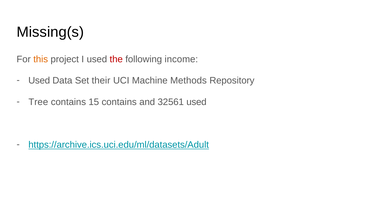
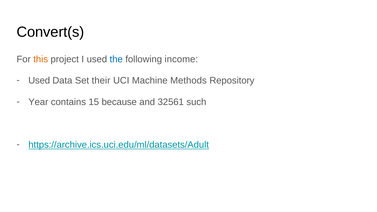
Missing(s: Missing(s -> Convert(s (50, 32)
the colour: red -> blue (116, 59)
Tree: Tree -> Year (38, 102)
15 contains: contains -> because (119, 102)
32561 used: used -> such (196, 102)
